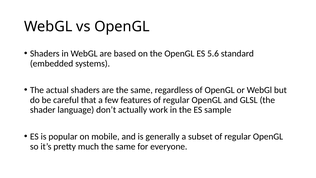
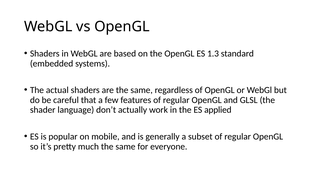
5.6: 5.6 -> 1.3 (213, 53)
sample: sample -> applied (218, 110)
